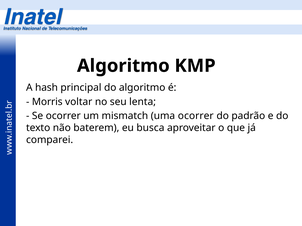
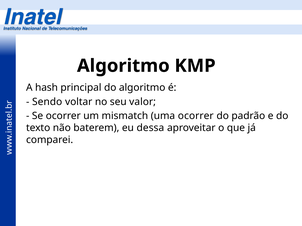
Morris: Morris -> Sendo (47, 102)
lenta: lenta -> valor (143, 102)
busca: busca -> dessa (150, 128)
